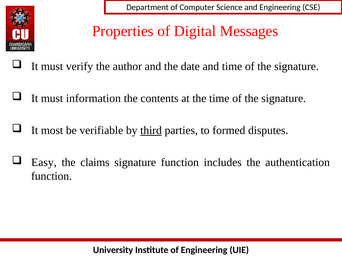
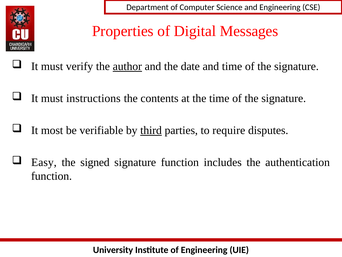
author underline: none -> present (127, 66)
information: information -> instructions (93, 98)
formed: formed -> require (229, 130)
claims: claims -> signed (95, 162)
